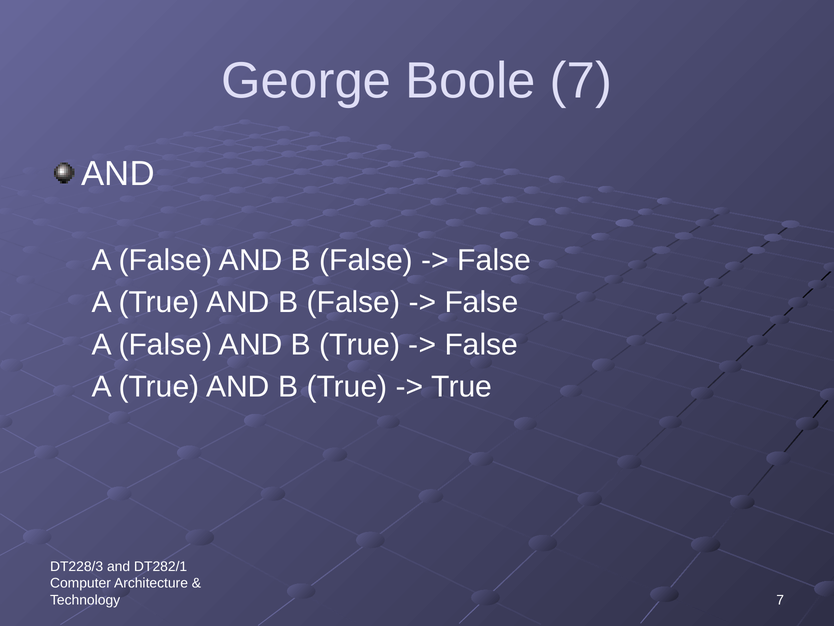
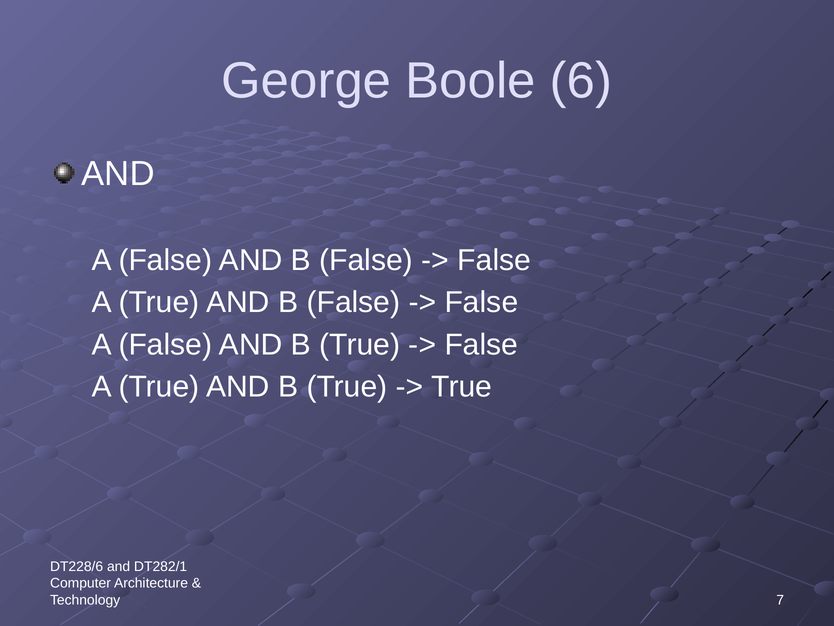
Boole 7: 7 -> 6 (581, 81)
DT228/3: DT228/3 -> DT228/6 (77, 566)
